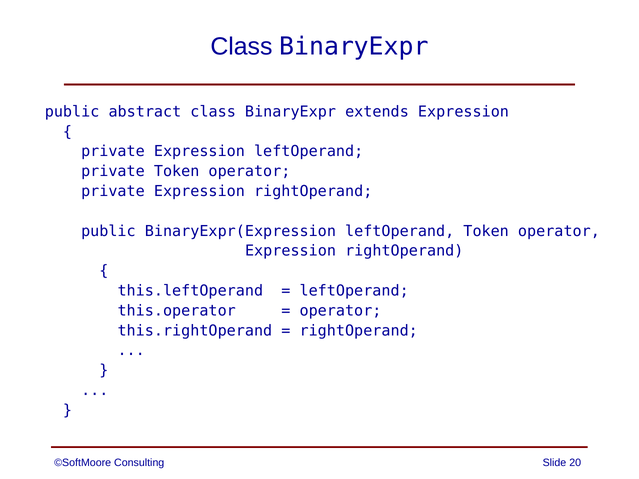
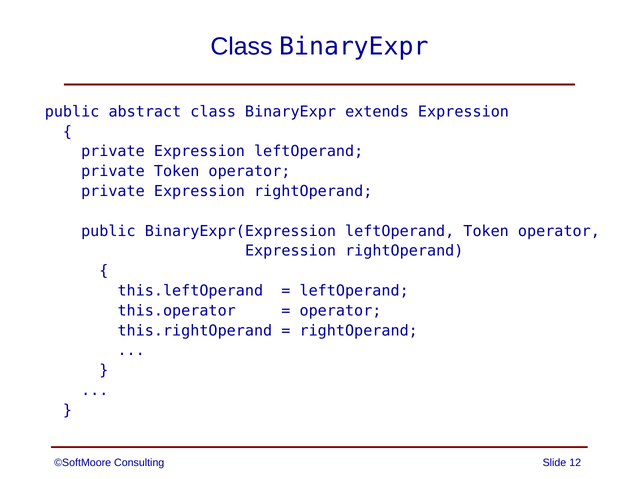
20: 20 -> 12 (575, 463)
